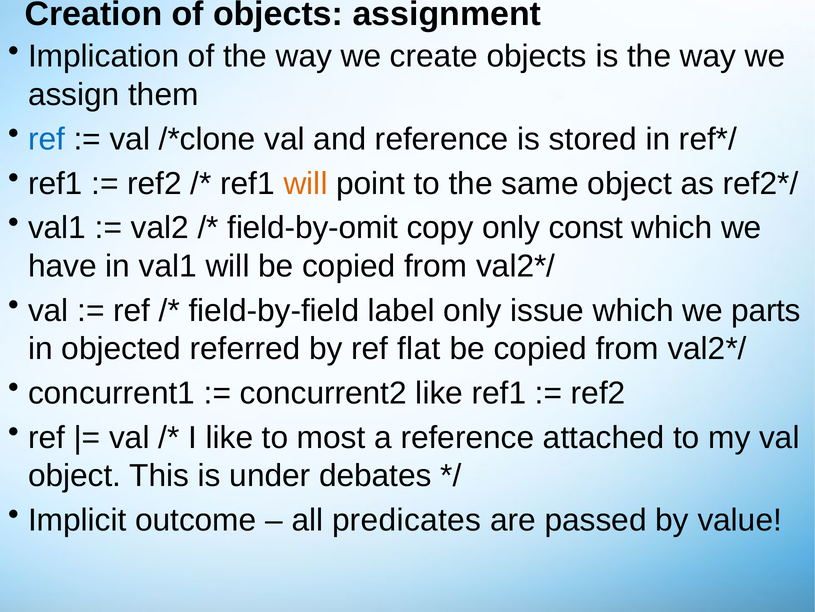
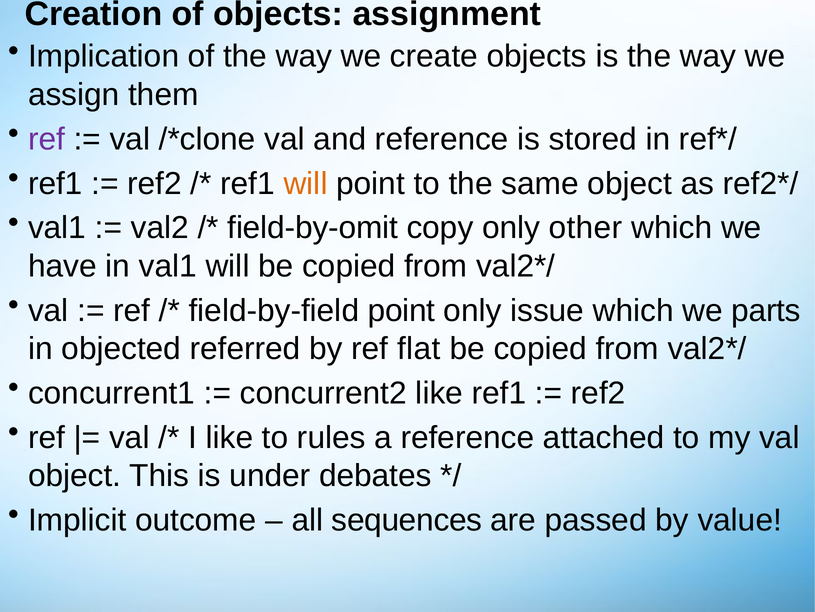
ref colour: blue -> purple (47, 139)
const: const -> other (586, 228)
field-by-field label: label -> point (401, 310)
most: most -> rules (331, 437)
predicates: predicates -> sequences (407, 520)
